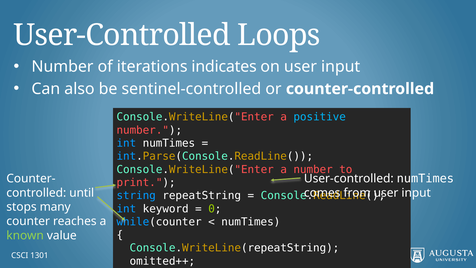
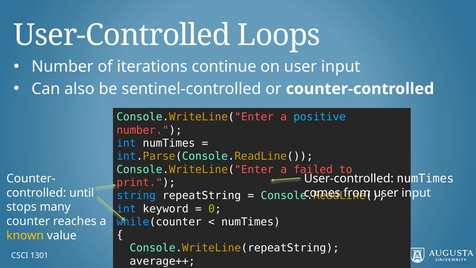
indicates: indicates -> continue (224, 67)
a number: number -> failed (313, 169)
known colour: light green -> yellow (25, 235)
omitted++: omitted++ -> average++ (162, 261)
